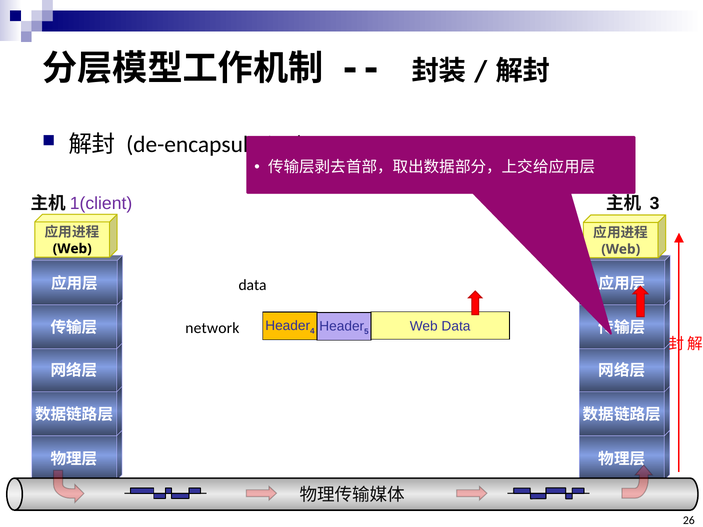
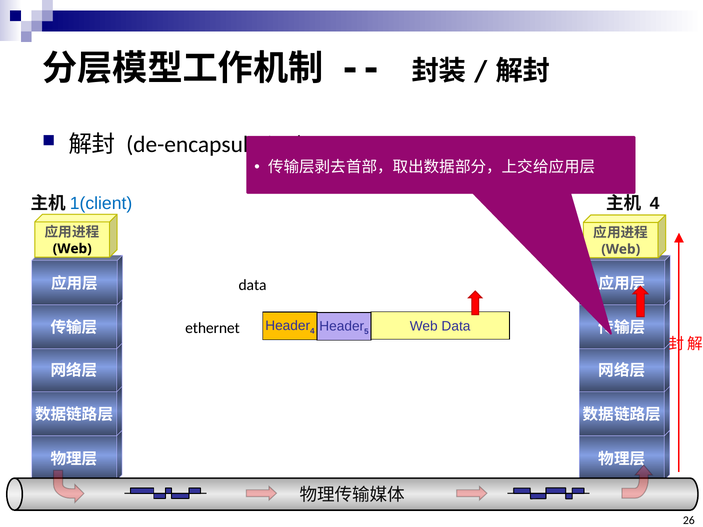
1(client colour: purple -> blue (101, 203)
3: 3 -> 4 (655, 203)
network: network -> ethernet (212, 328)
